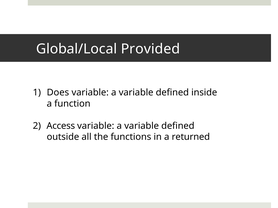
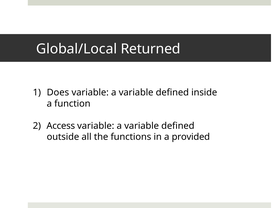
Provided: Provided -> Returned (151, 49)
returned: returned -> provided (191, 137)
